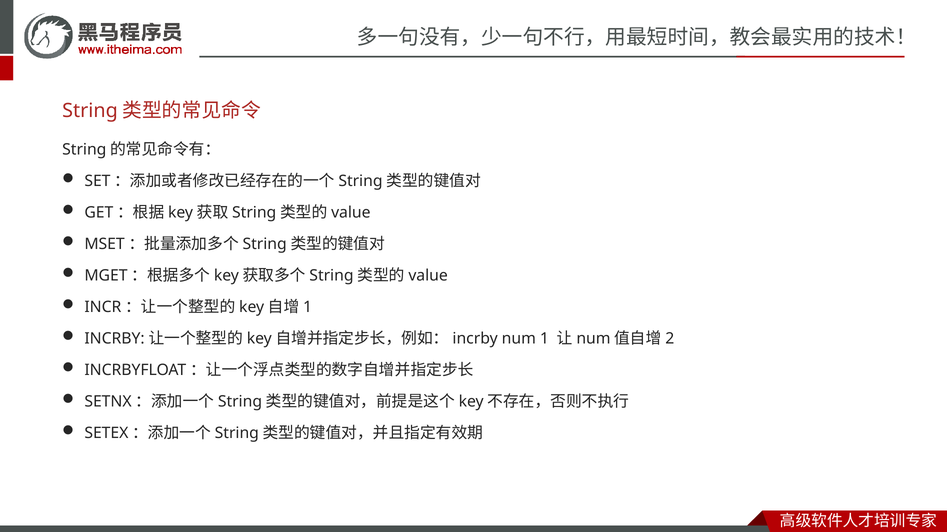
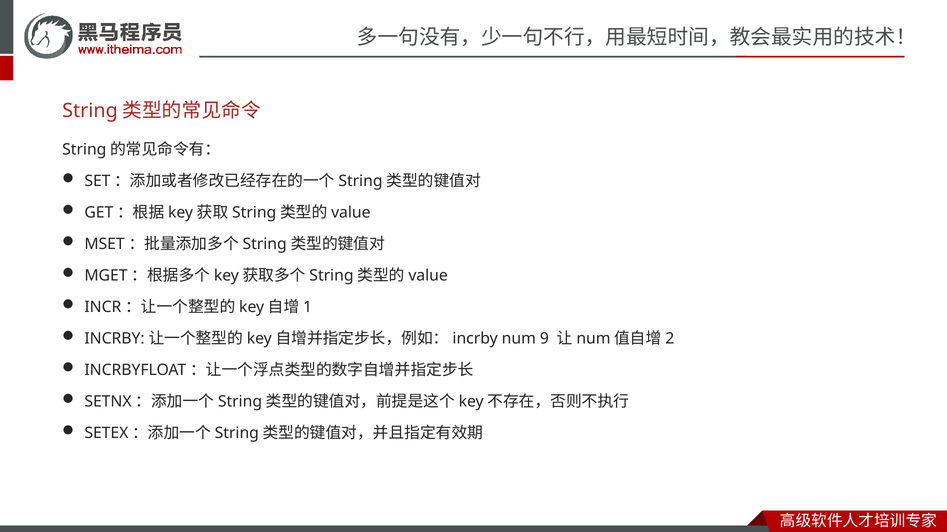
1: 1 -> 9 (545, 339)
